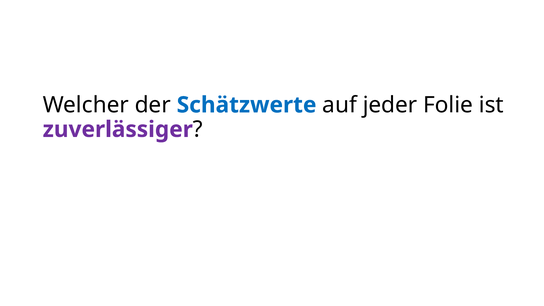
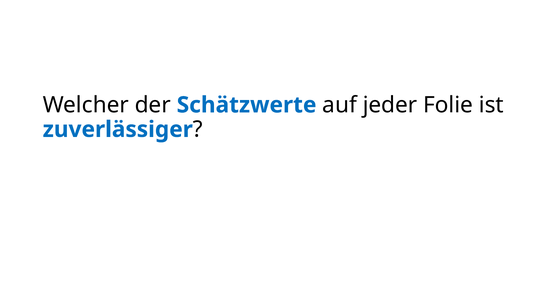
zuverlässiger colour: purple -> blue (118, 129)
